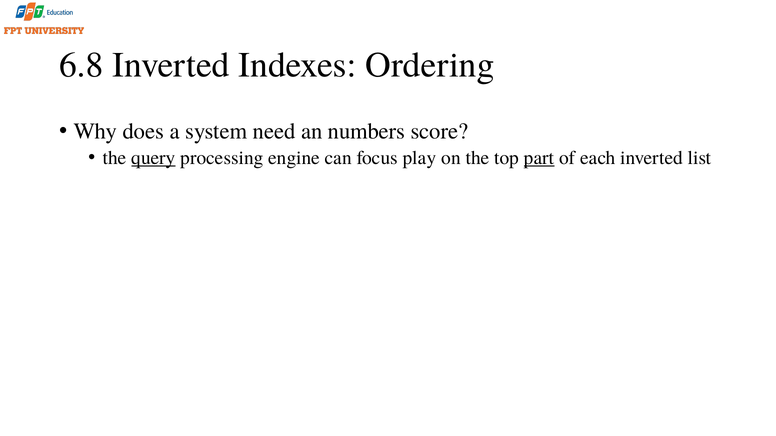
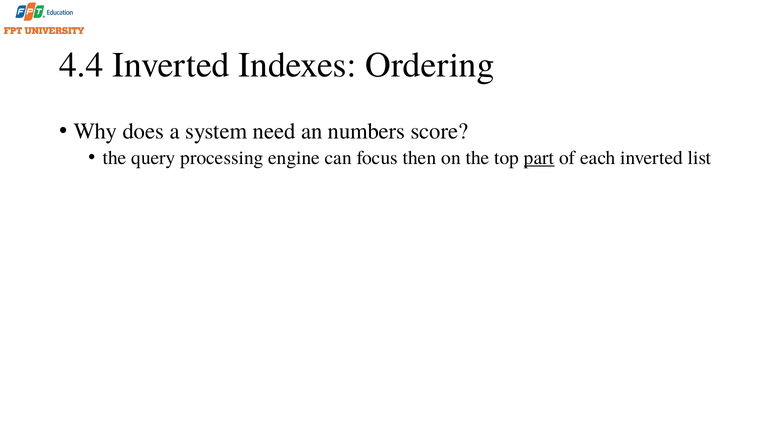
6.8: 6.8 -> 4.4 (81, 65)
query underline: present -> none (153, 158)
play: play -> then (420, 158)
